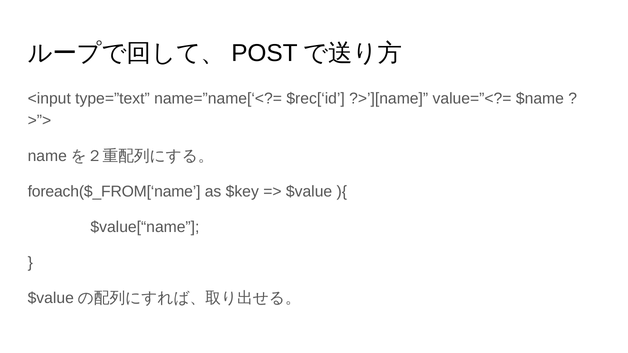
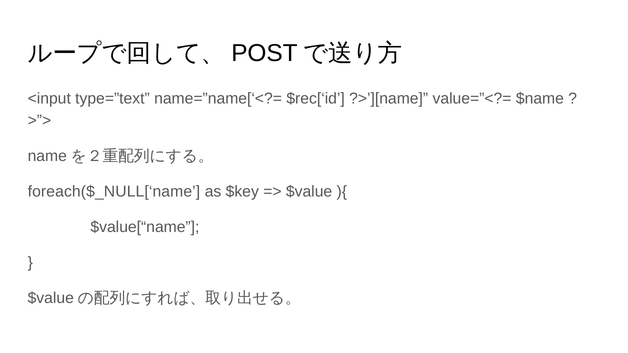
foreach($_FROM[‘name: foreach($_FROM[‘name -> foreach($_NULL[‘name (114, 192)
